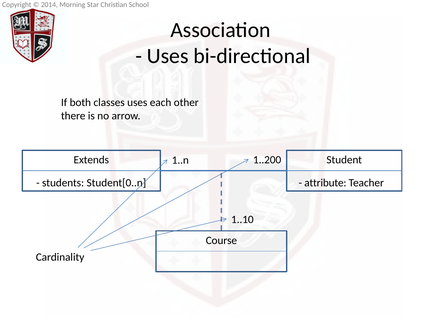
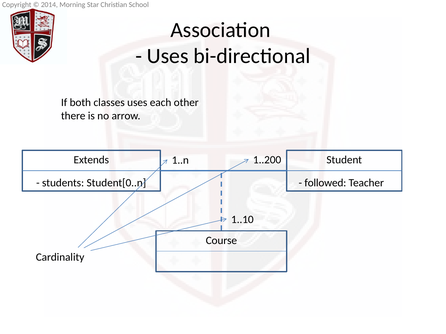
attribute: attribute -> followed (325, 183)
